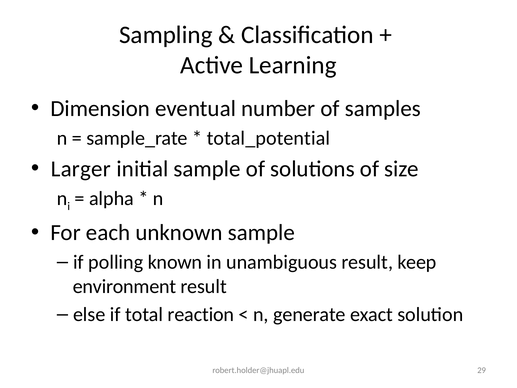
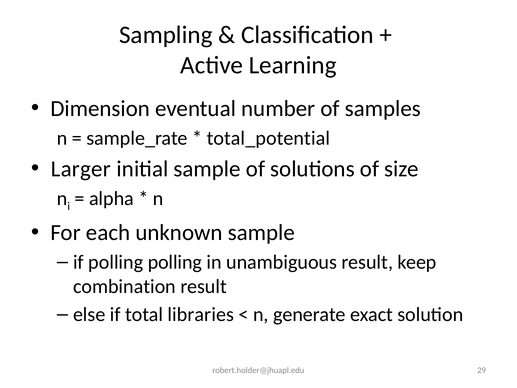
polling known: known -> polling (175, 262)
environment: environment -> combination (124, 286)
reaction: reaction -> libraries (201, 314)
